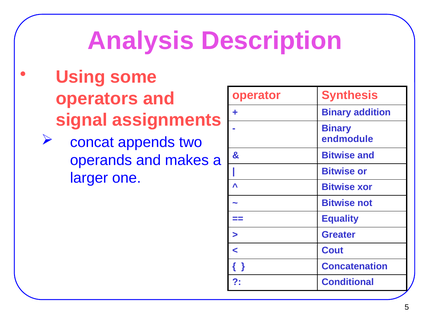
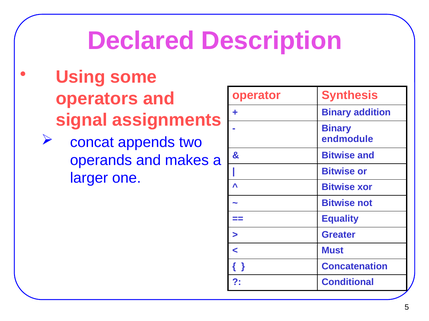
Analysis: Analysis -> Declared (141, 41)
Cout: Cout -> Must (333, 251)
